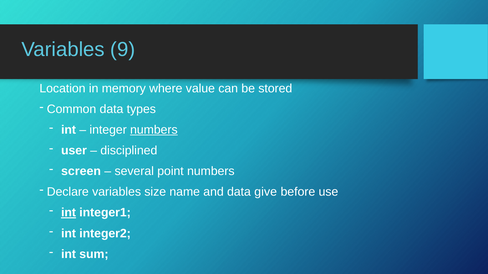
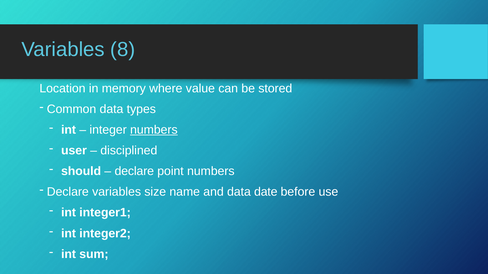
9: 9 -> 8 (123, 50)
screen: screen -> should (81, 172)
several: several -> declare (134, 172)
give: give -> date (266, 192)
int underline: present -> none (69, 213)
